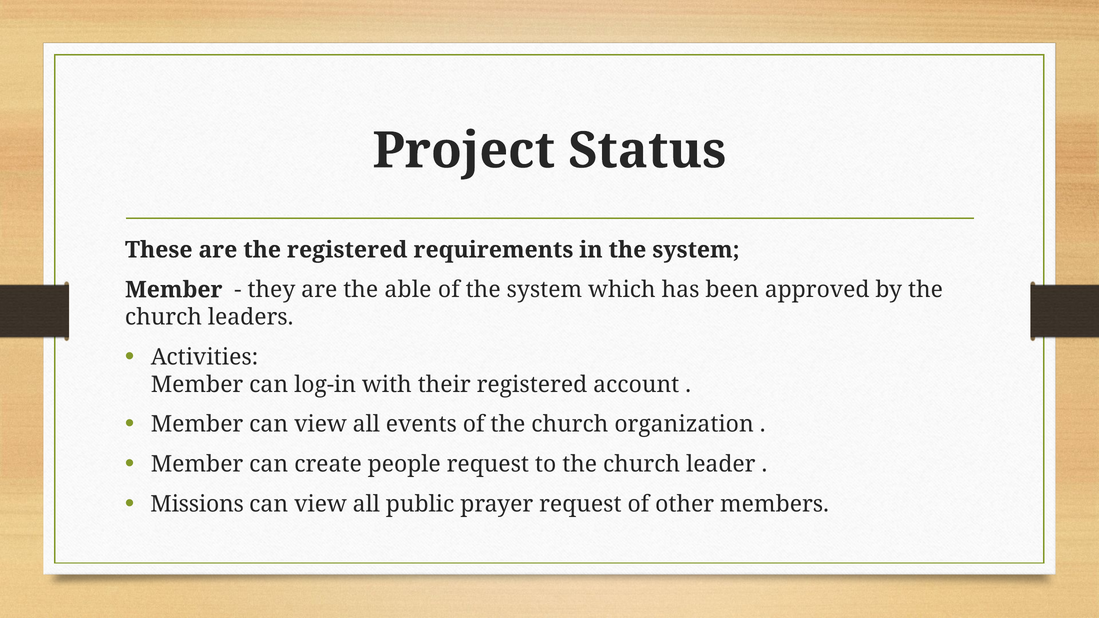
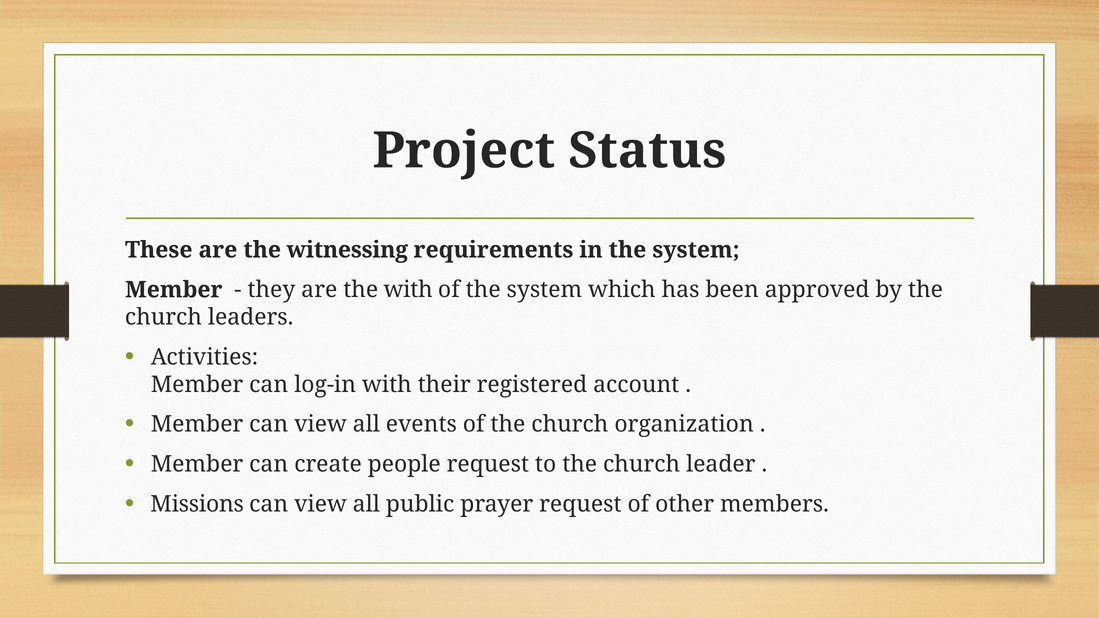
the registered: registered -> witnessing (347, 250)
the able: able -> with (408, 290)
